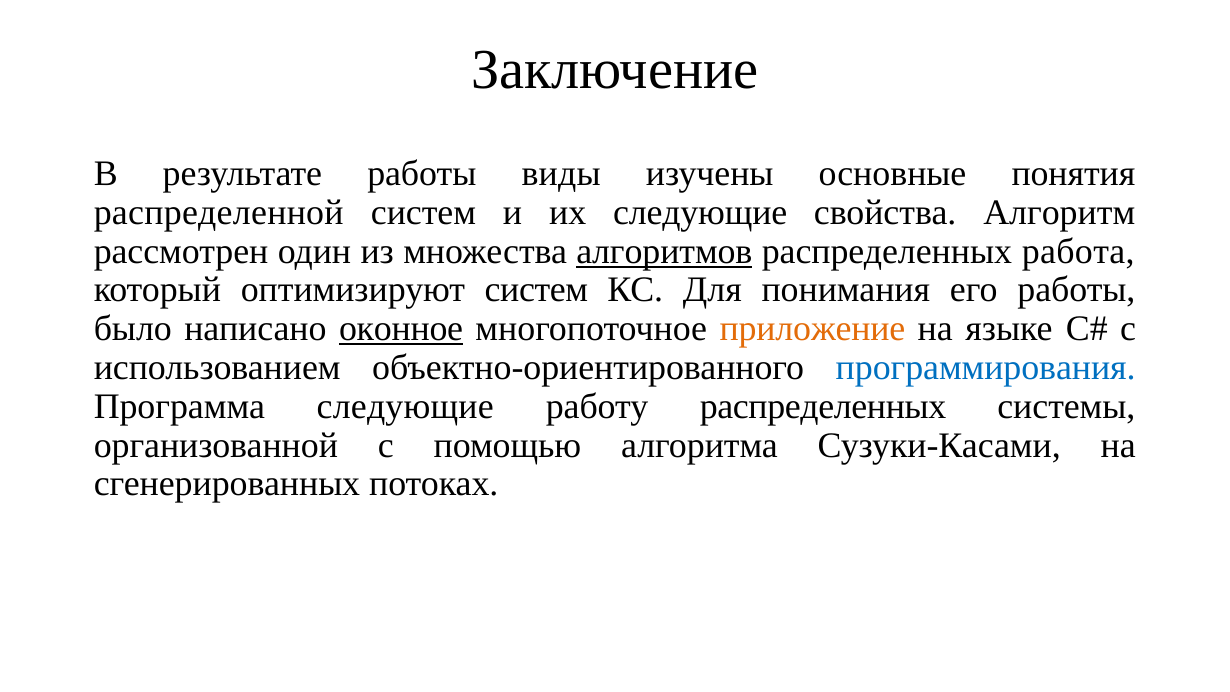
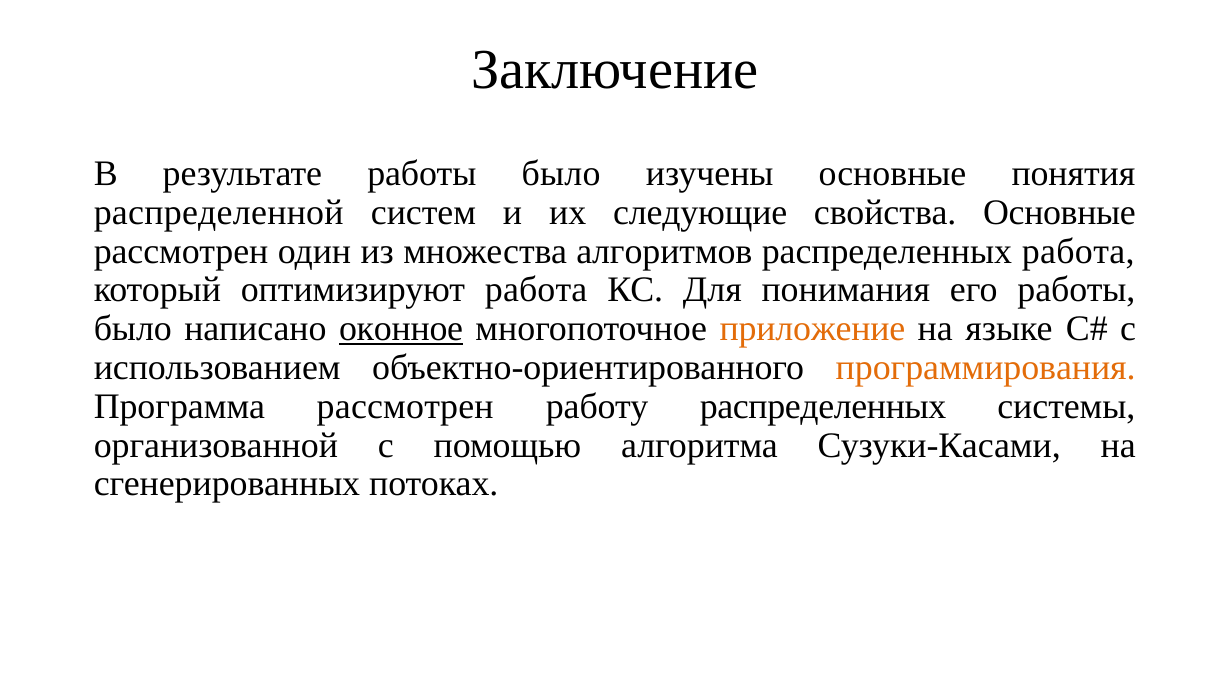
результате работы виды: виды -> было (561, 174)
свойства Алгоритм: Алгоритм -> Основные (1059, 213)
алгоритмов underline: present -> none (664, 251)
оптимизируют систем: систем -> работа (536, 290)
программирования colour: blue -> orange (986, 368)
Программа следующие: следующие -> рассмотрен (405, 406)
